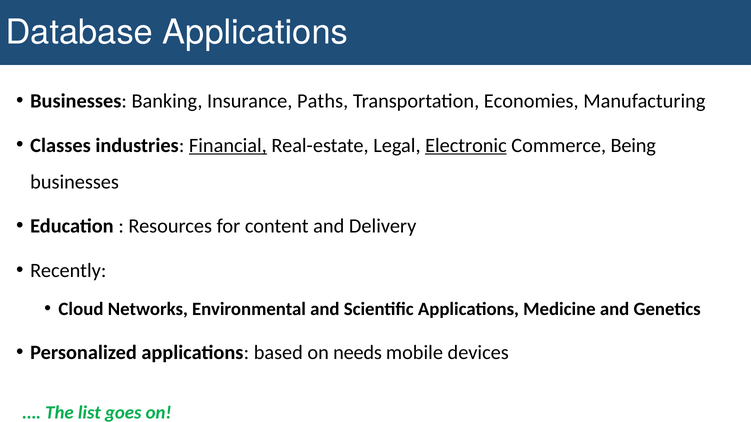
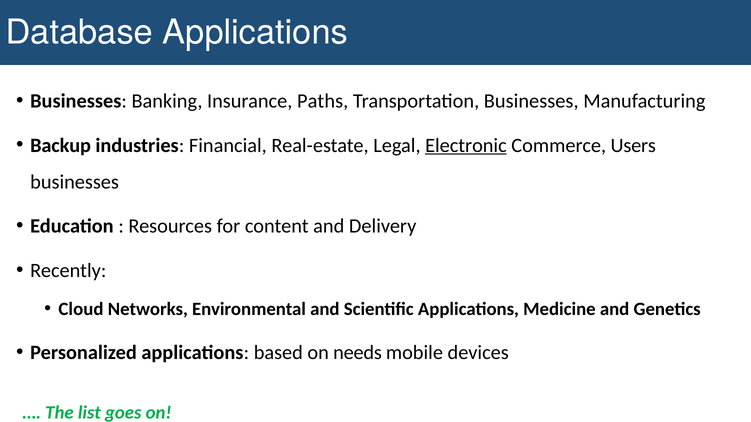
Transportation Economies: Economies -> Businesses (531, 101)
Classes: Classes -> Backup (61, 145)
Financial underline: present -> none (228, 145)
Being: Being -> Users (633, 145)
